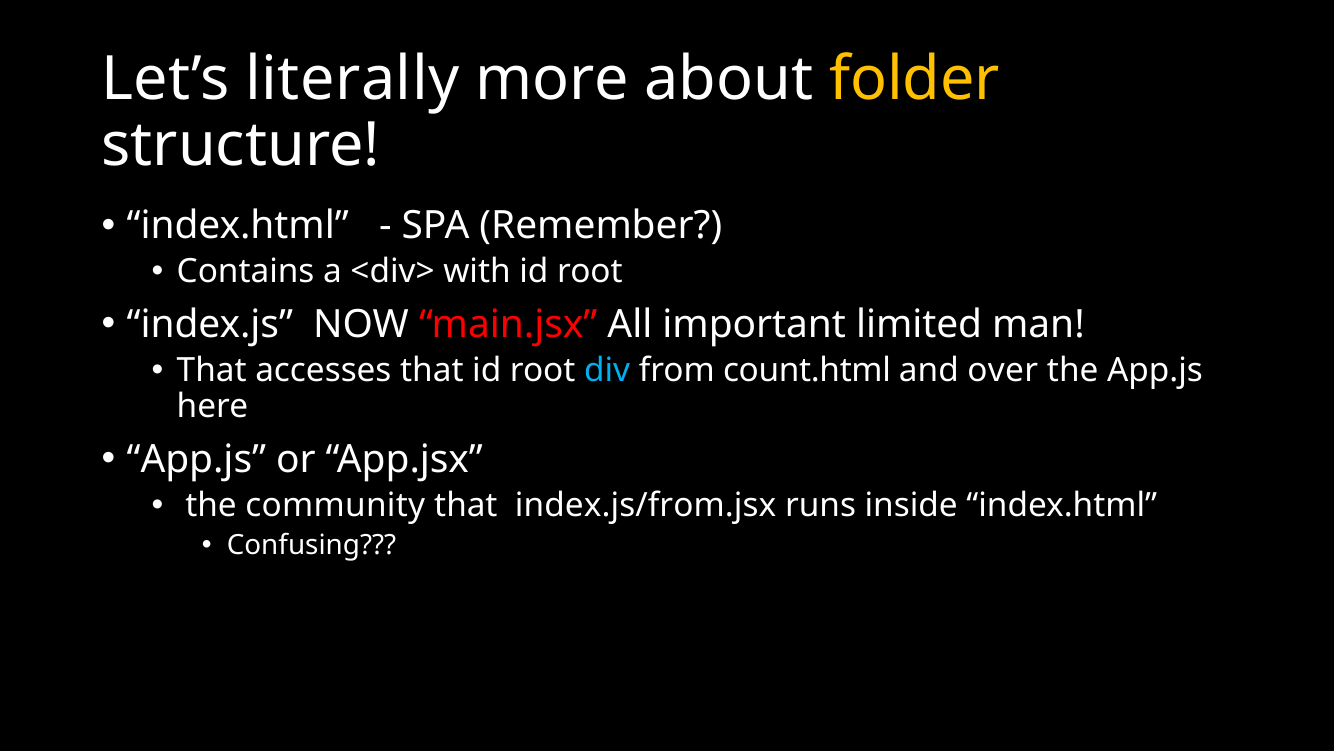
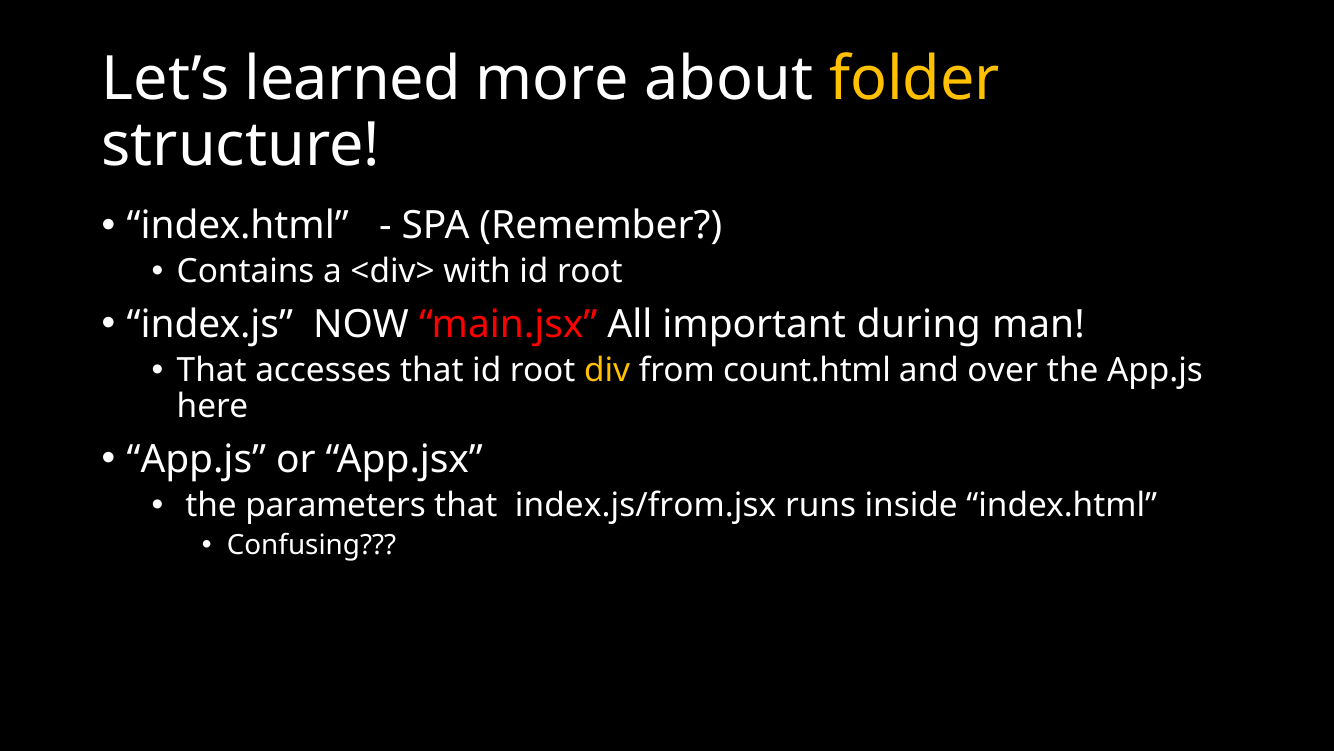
literally: literally -> learned (353, 79)
limited: limited -> during (919, 324)
div colour: light blue -> yellow (607, 370)
community: community -> parameters (336, 505)
